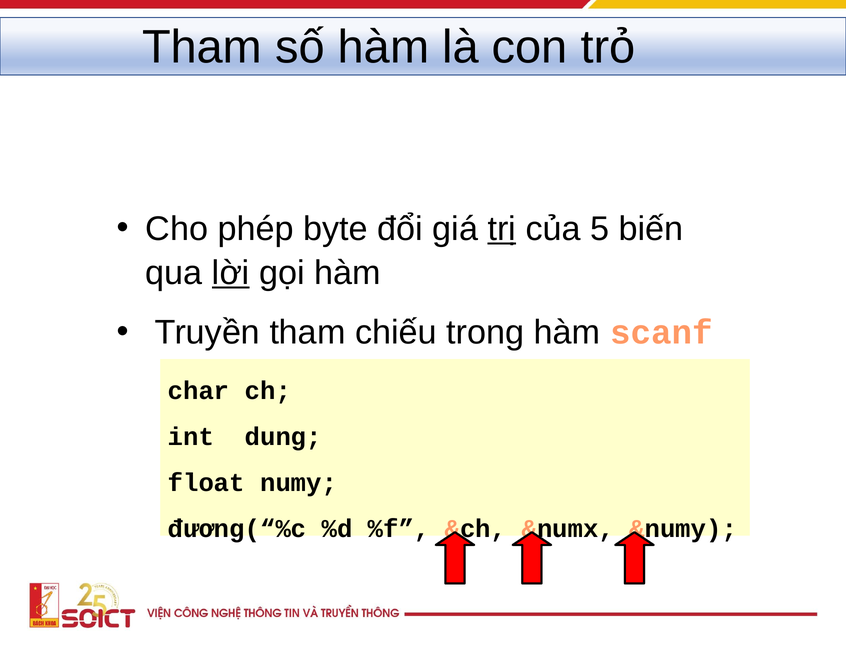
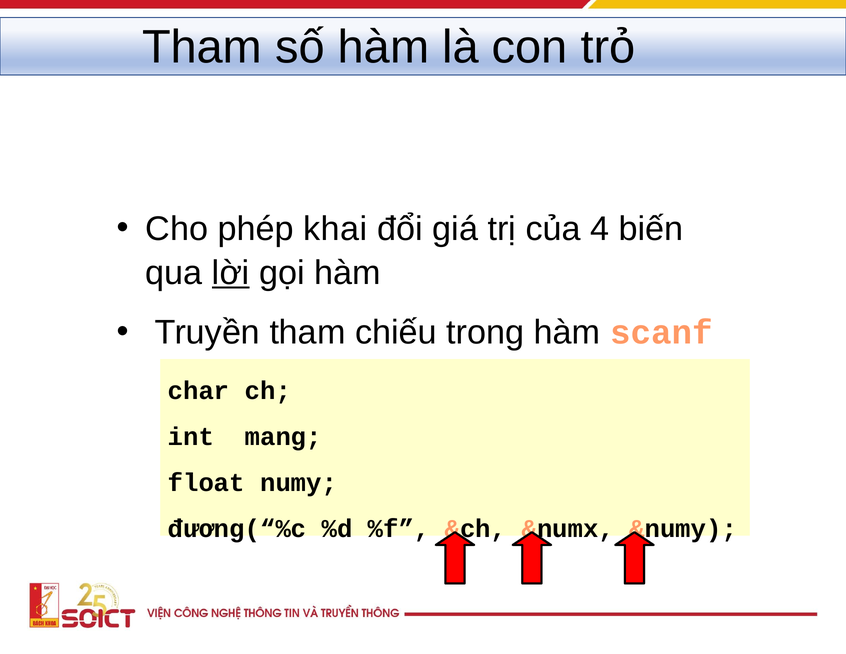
byte: byte -> khai (335, 229)
trị underline: present -> none (502, 229)
5: 5 -> 4 (600, 229)
dung: dung -> mang (283, 437)
